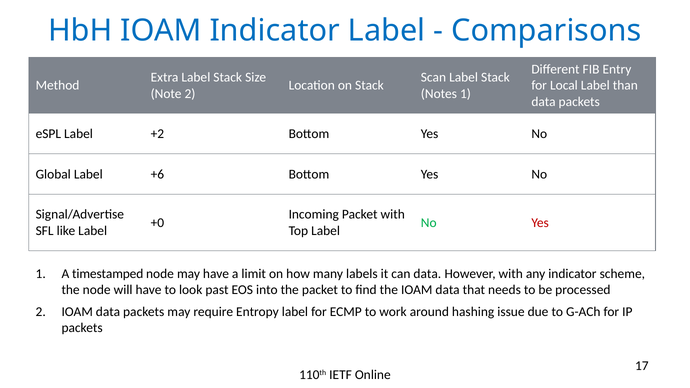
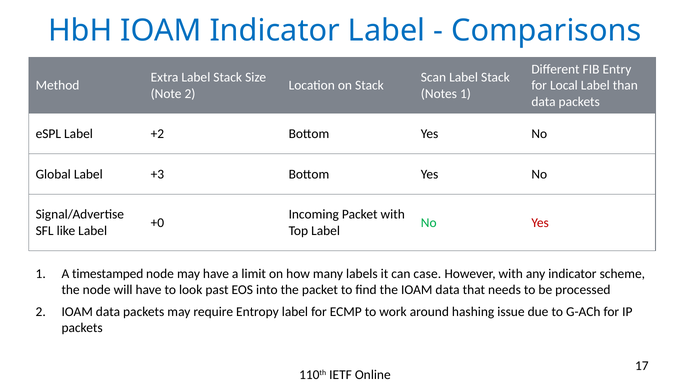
+6: +6 -> +3 (157, 174)
can data: data -> case (427, 274)
